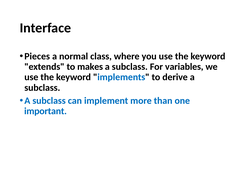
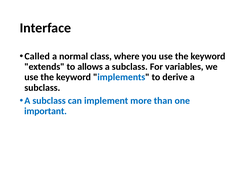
Pieces: Pieces -> Called (37, 56)
makes: makes -> allows (90, 67)
